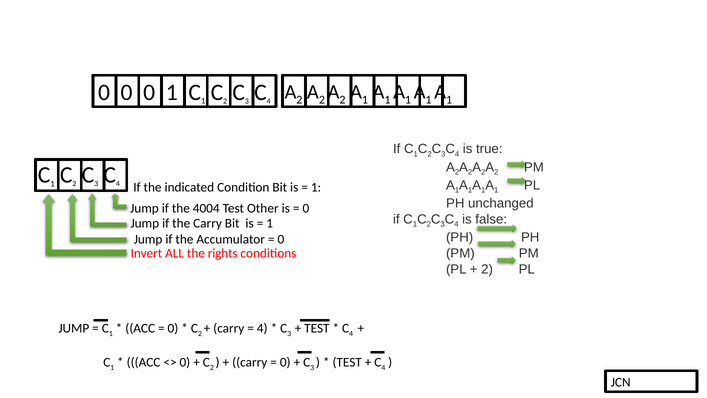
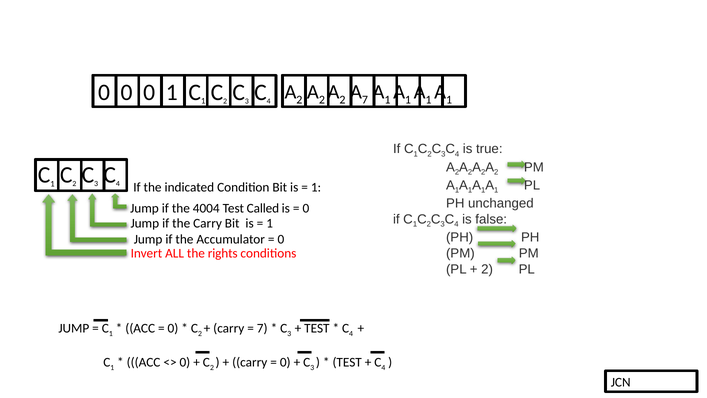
1: 1 -> 7 (365, 100)
Other: Other -> Called (263, 208)
4: 4 -> 7 (262, 328)
